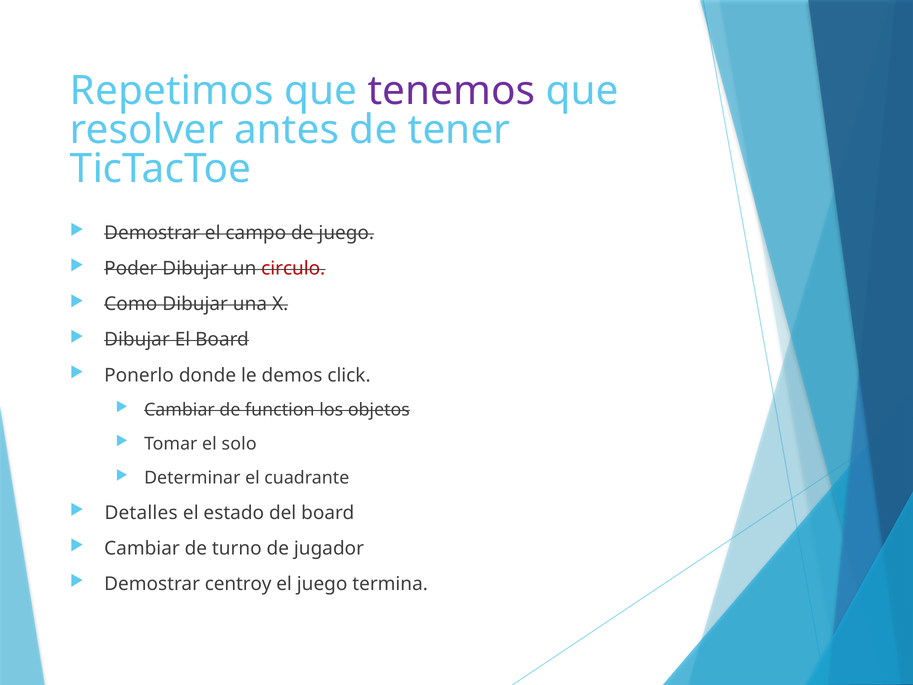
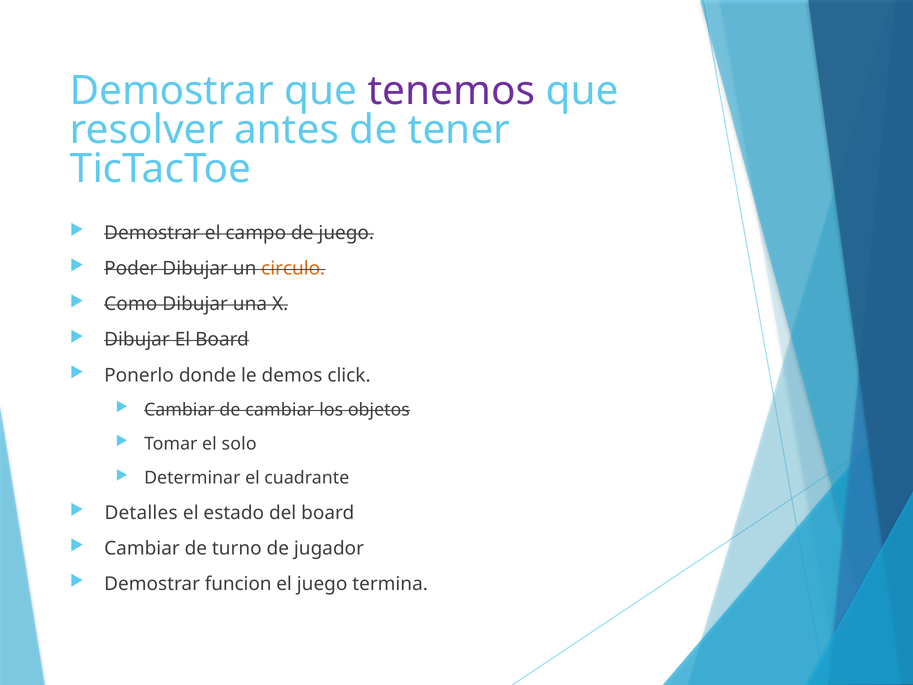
Repetimos: Repetimos -> Demostrar (172, 91)
circulo colour: red -> orange (293, 269)
de function: function -> cambiar (280, 410)
centroy: centroy -> funcion (238, 584)
